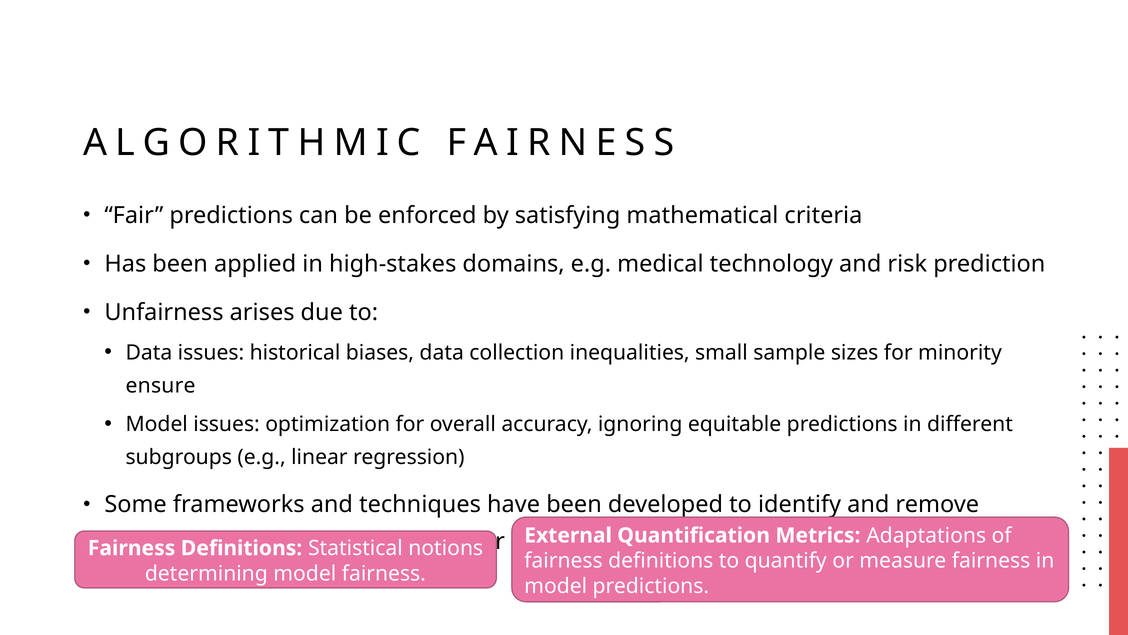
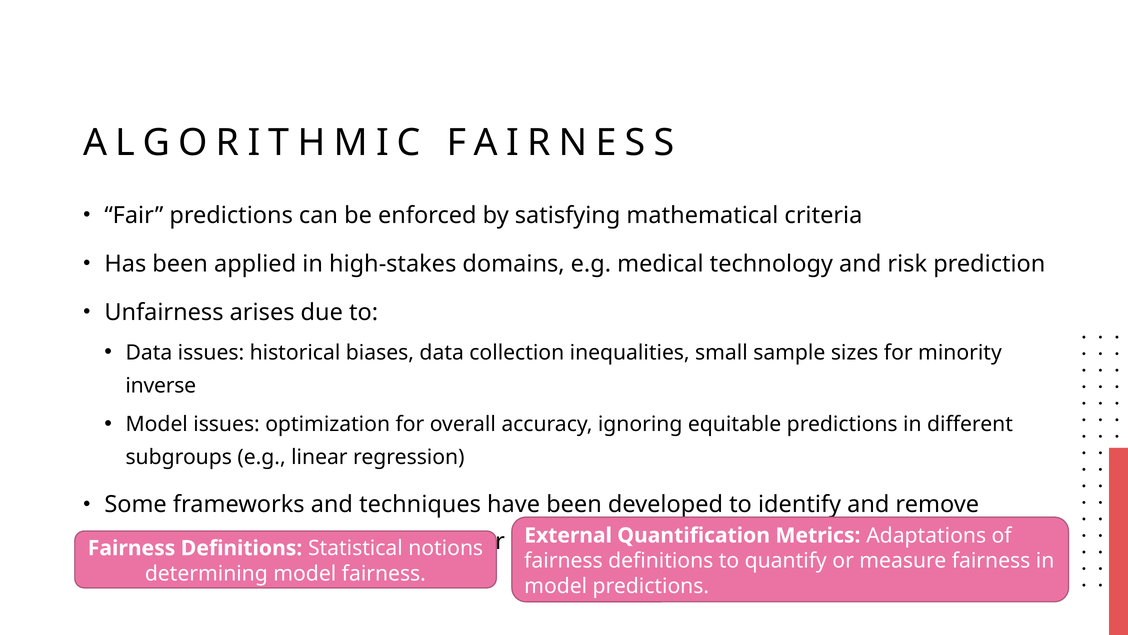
ensure: ensure -> inverse (161, 385)
